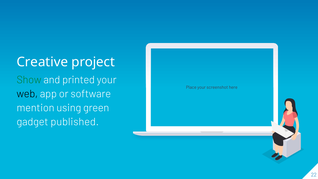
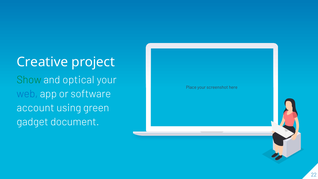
printed: printed -> optical (78, 80)
web colour: black -> blue (27, 94)
mention: mention -> account (35, 108)
published: published -> document (75, 122)
